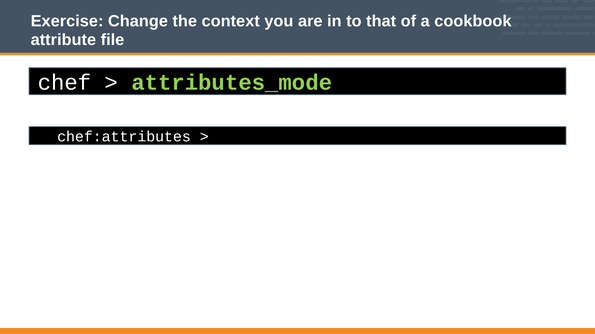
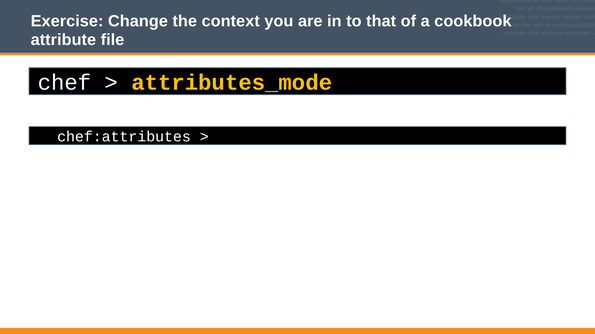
attributes_mode colour: light green -> yellow (232, 83)
